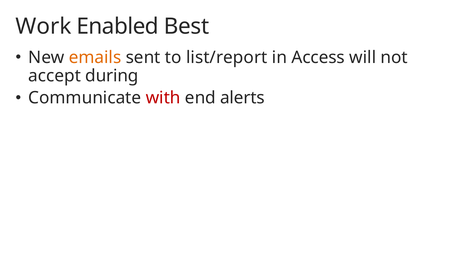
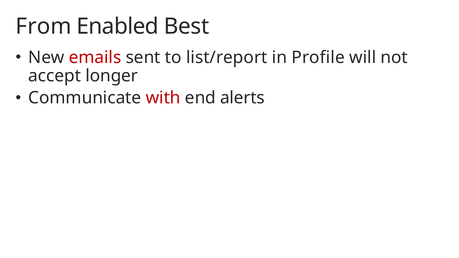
Work: Work -> From (44, 26)
emails colour: orange -> red (95, 57)
Access: Access -> Profile (318, 57)
during: during -> longer (112, 76)
